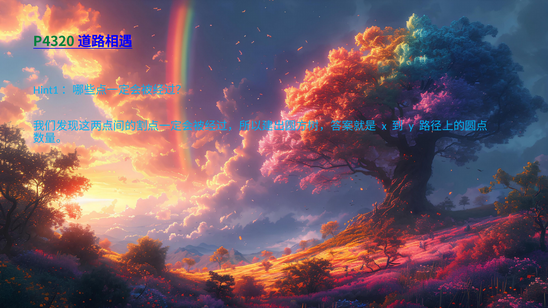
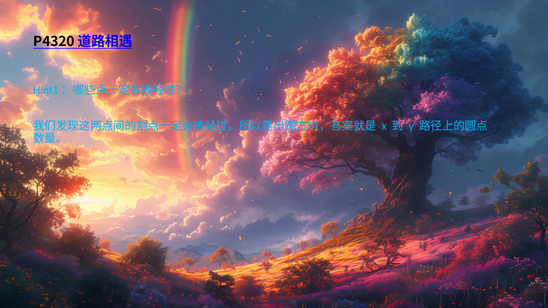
P4320 colour: green -> black (54, 42)
